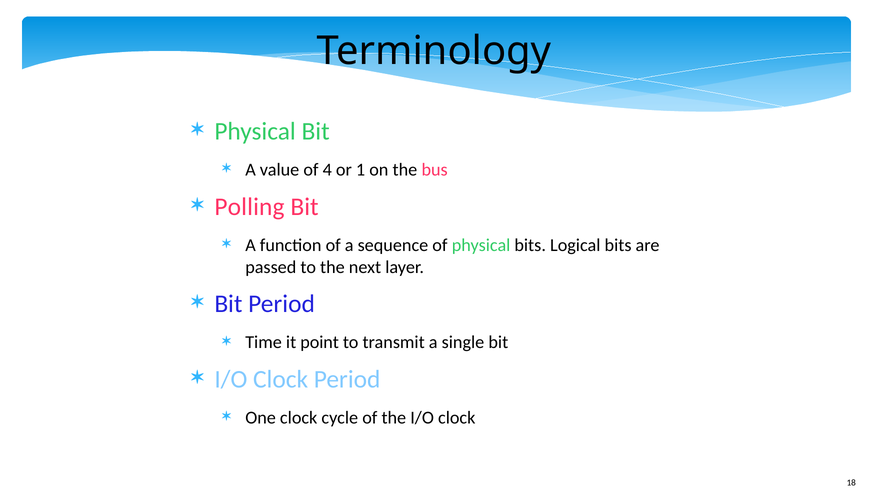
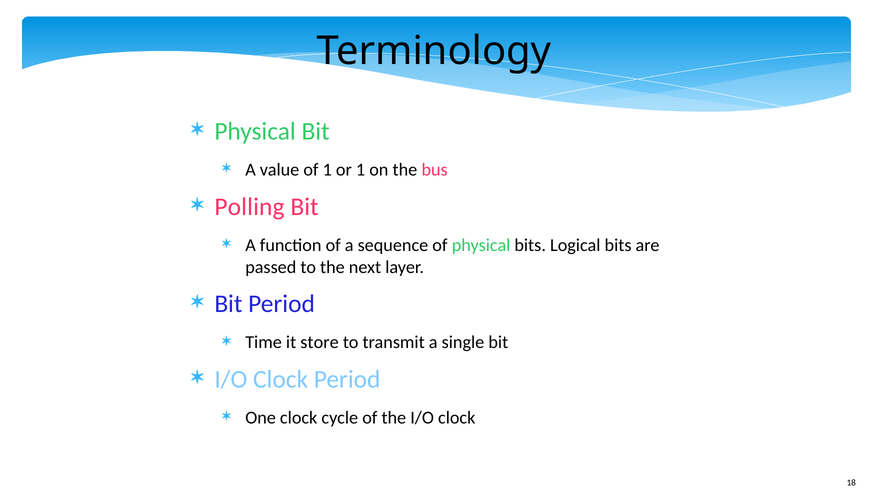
of 4: 4 -> 1 (327, 170)
point: point -> store (320, 343)
